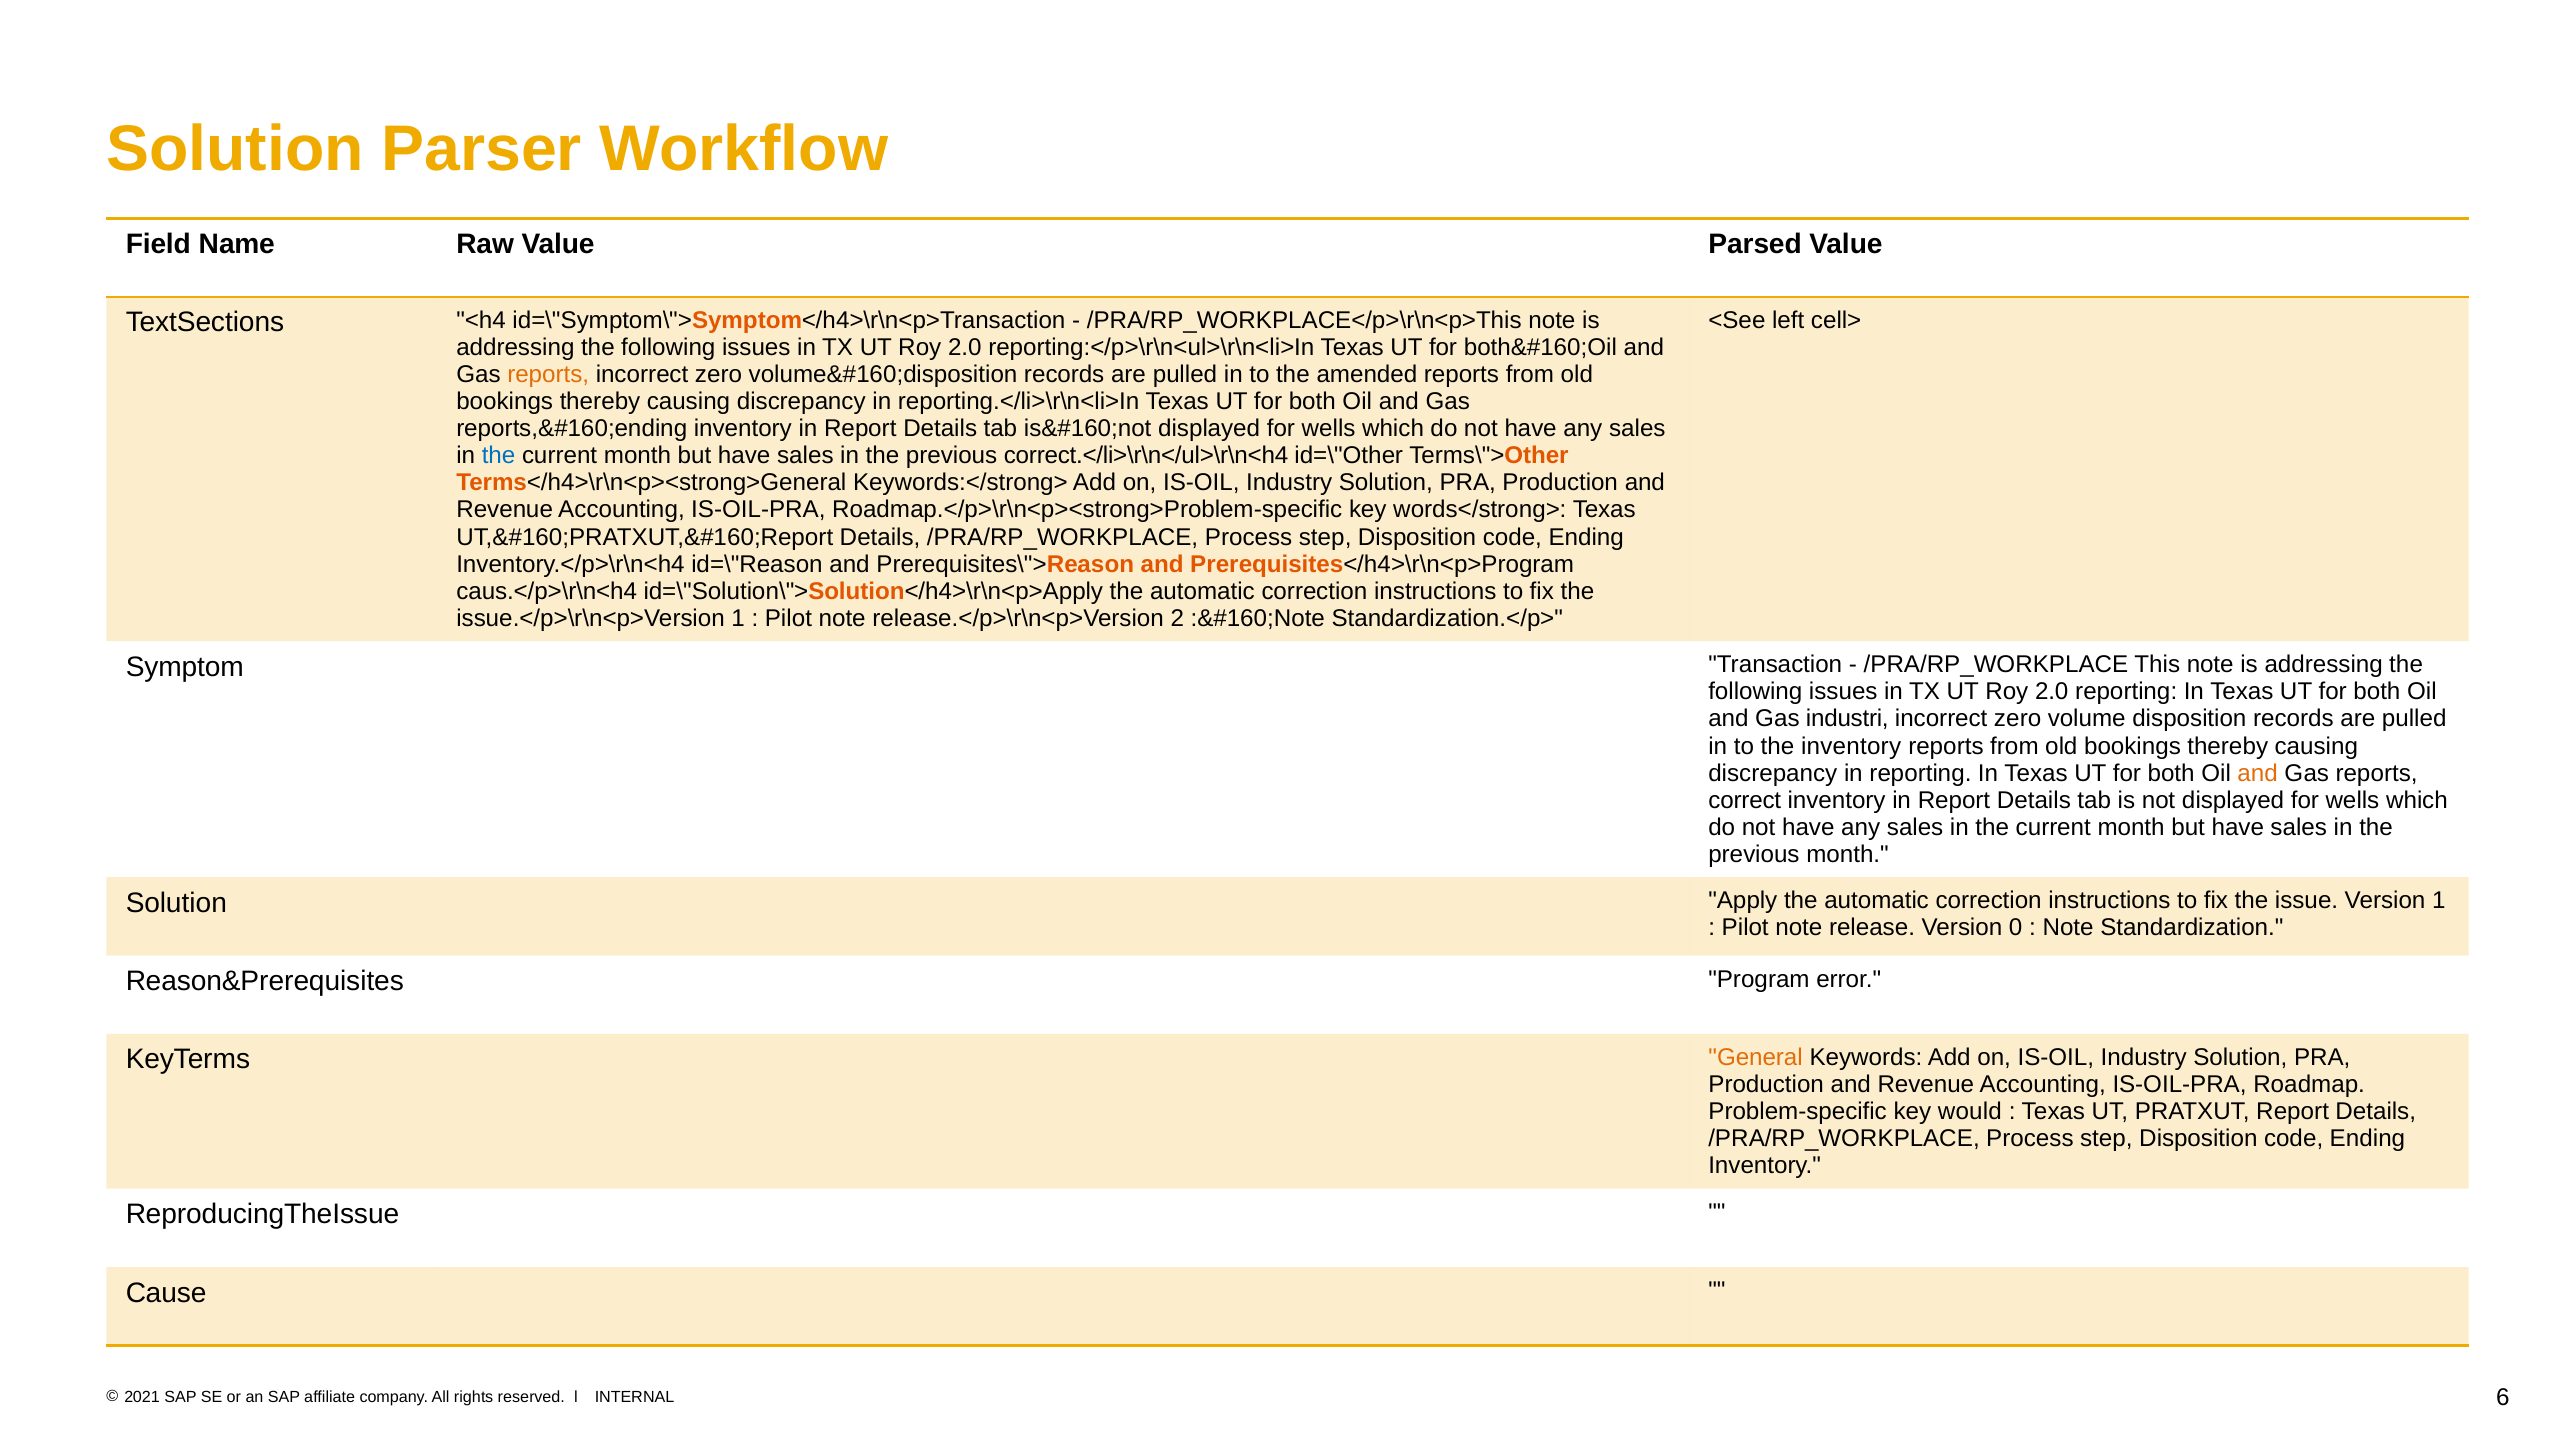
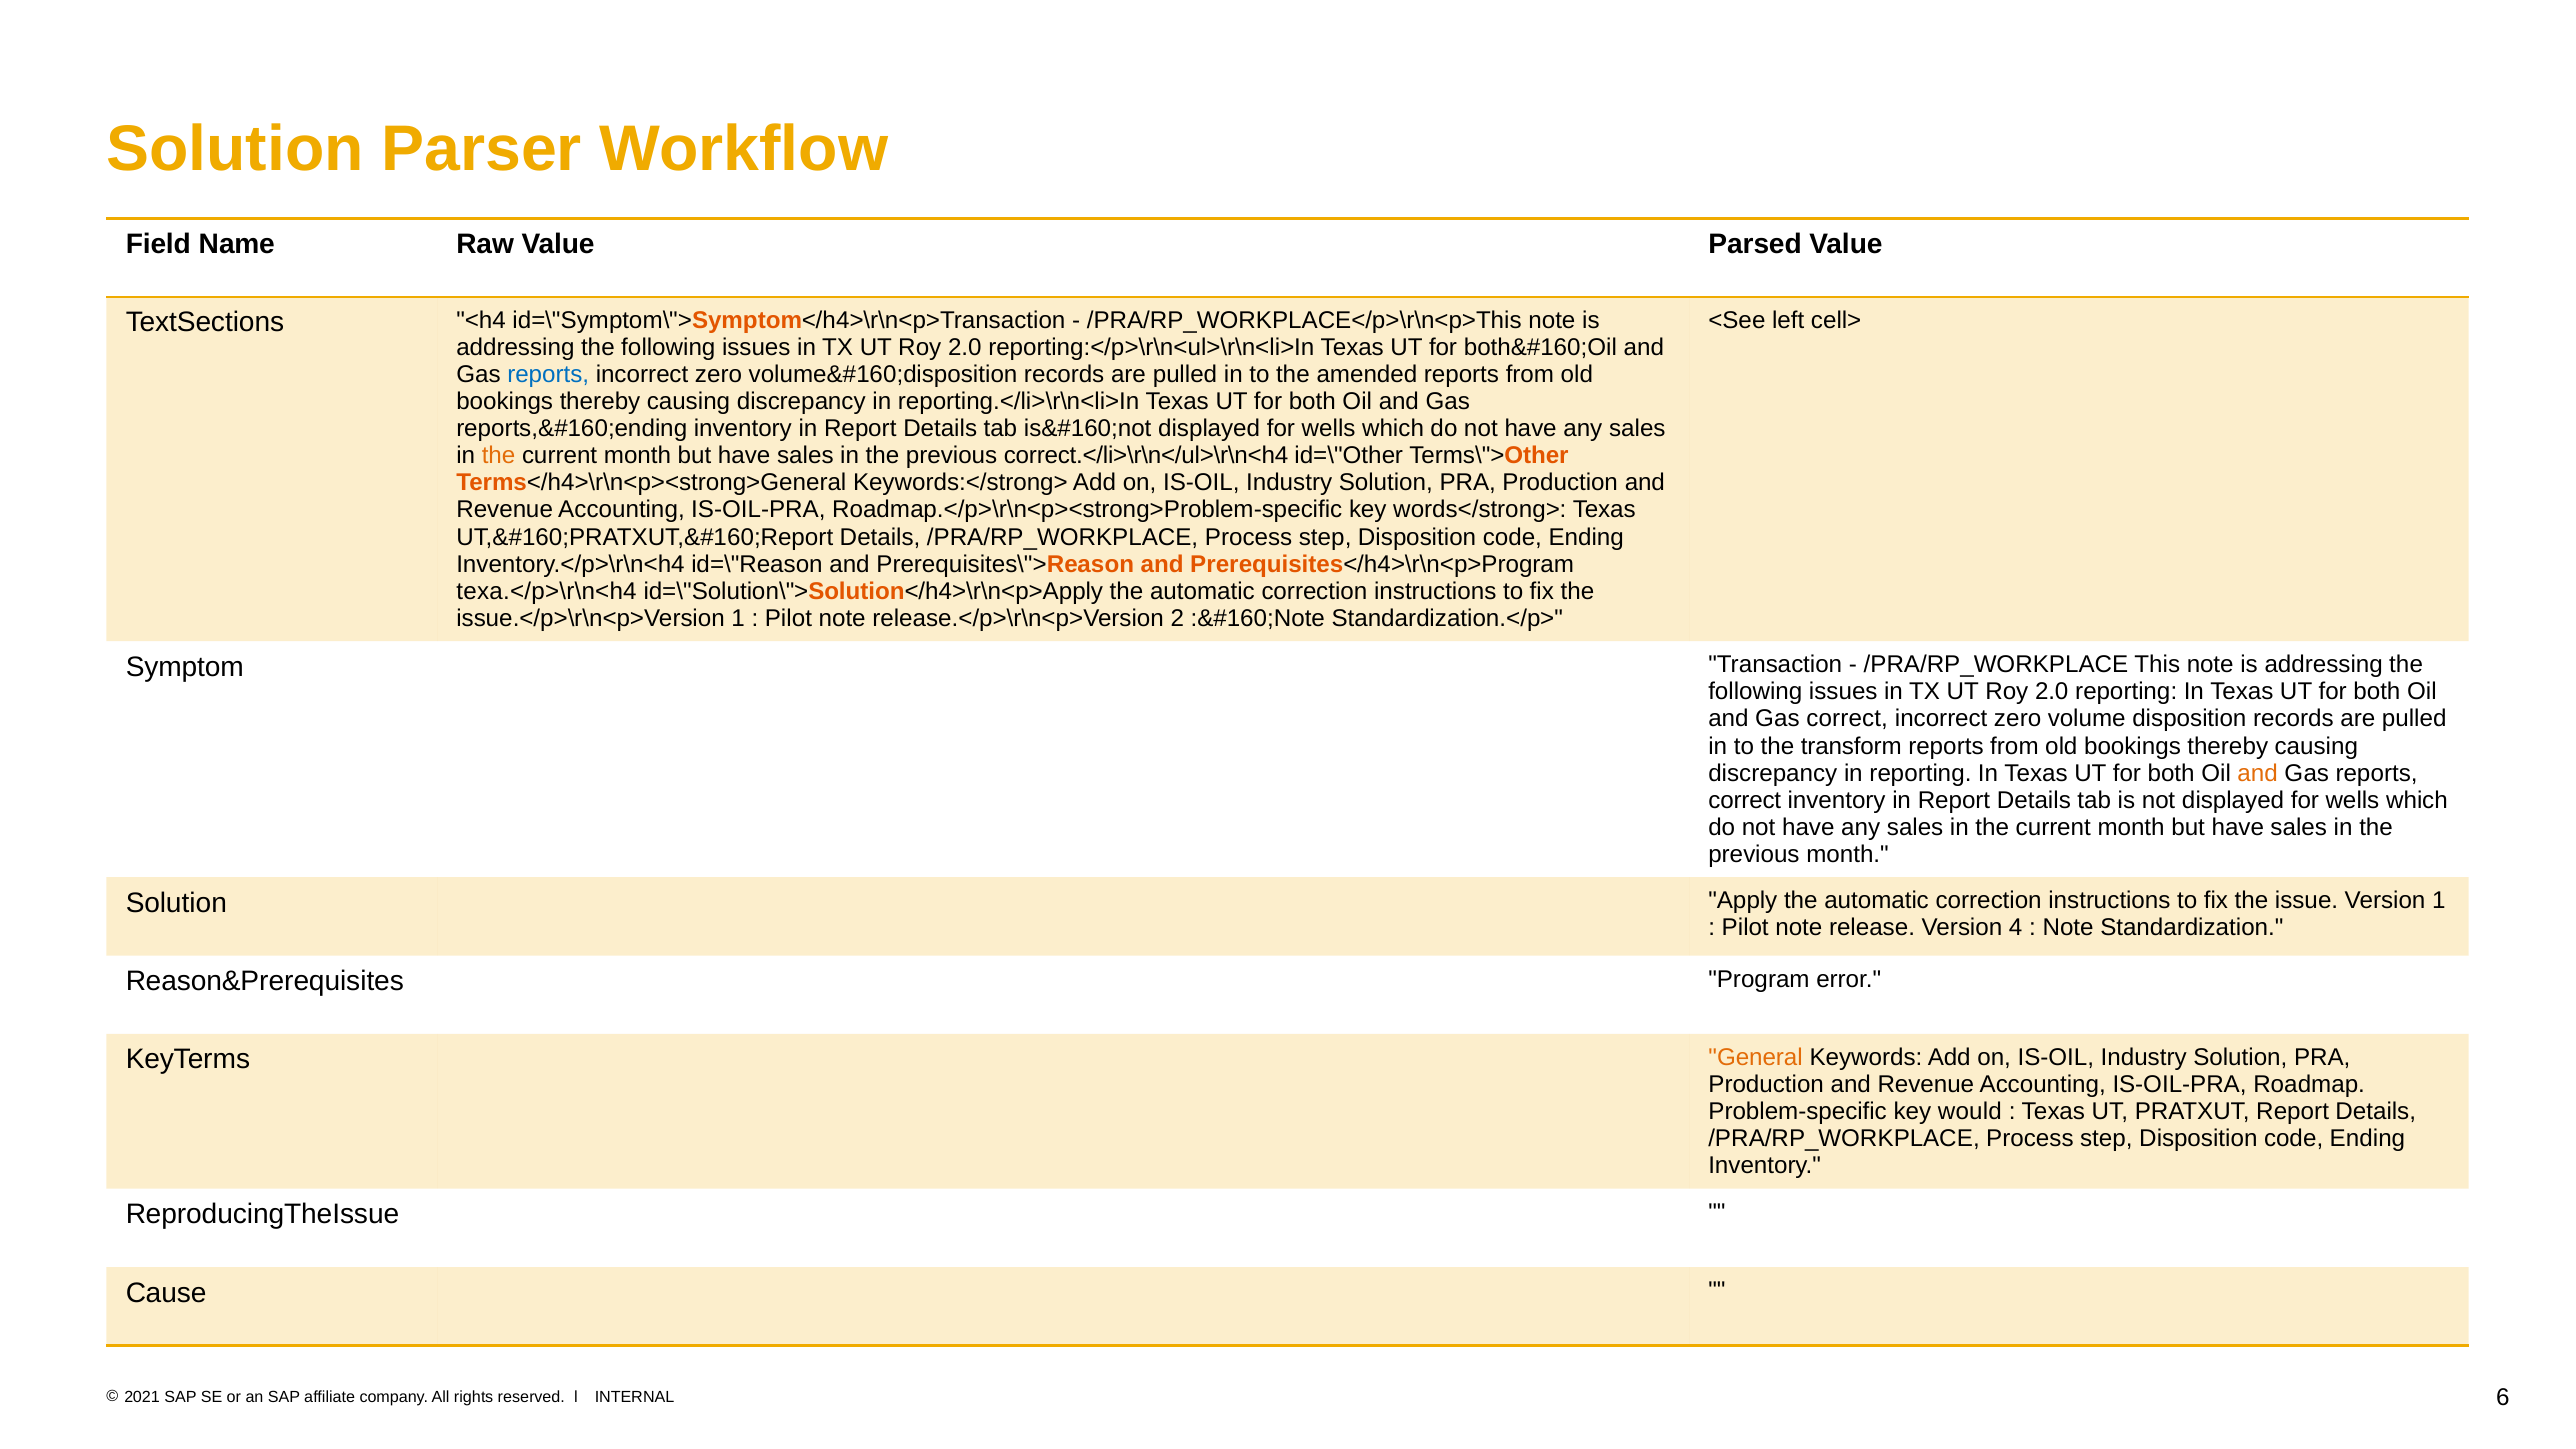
reports colour: orange -> blue (548, 375)
the colour: blue -> orange (499, 456)
caus.</p>\r\n<h4: caus.</p>\r\n<h4 -> texa.</p>\r\n<h4 (547, 591)
Gas industri: industri -> correct (1847, 719)
the inventory: inventory -> transform (1851, 746)
0: 0 -> 4 (2016, 928)
